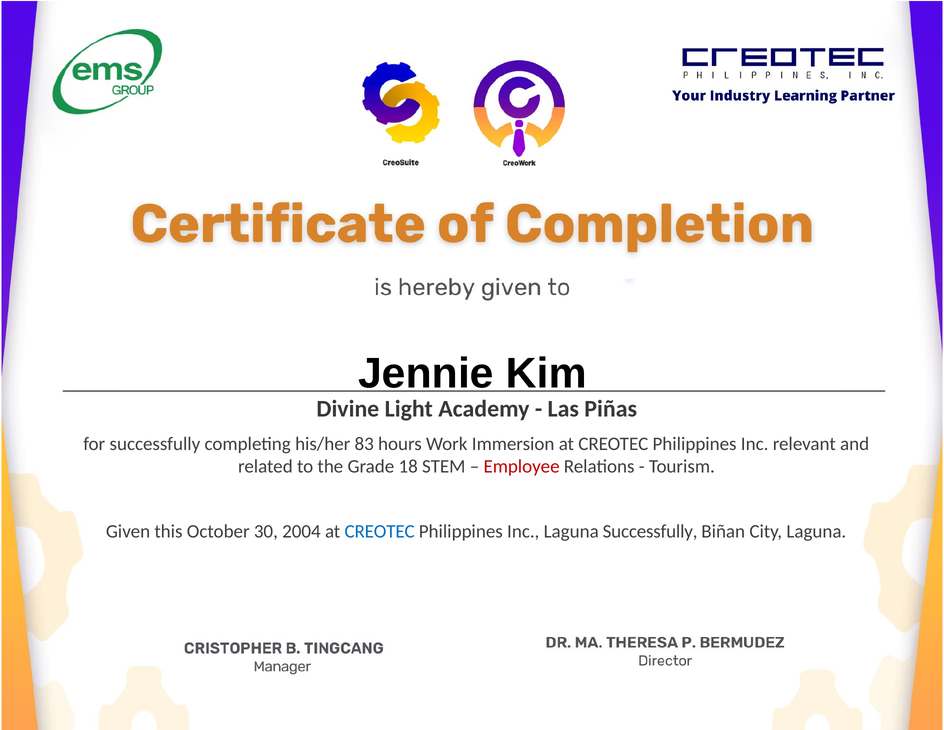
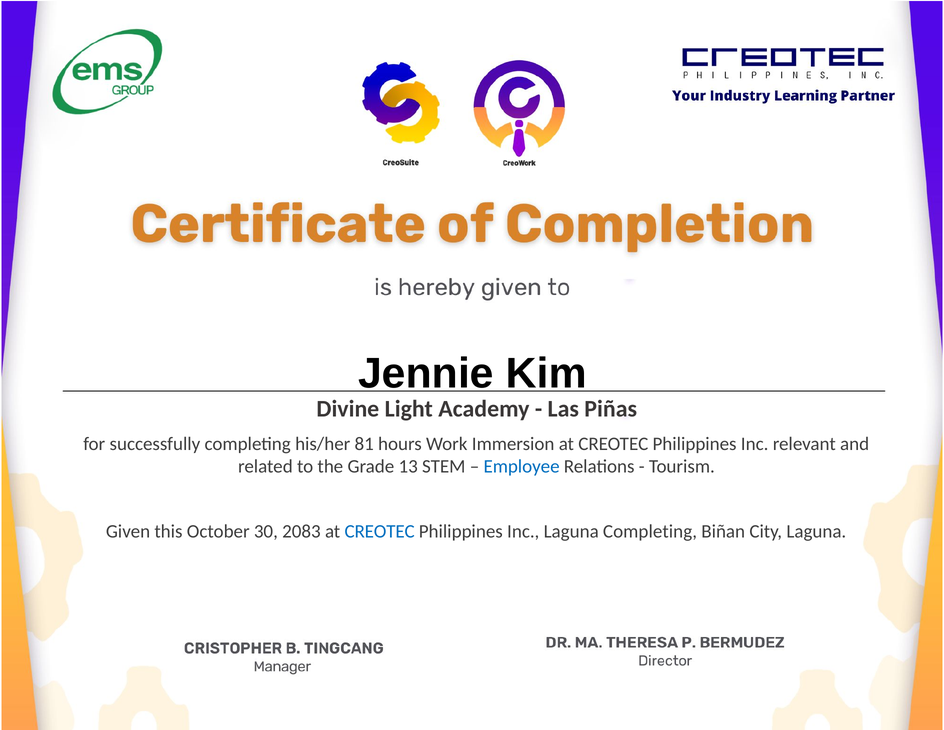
83: 83 -> 81 (364, 443)
18: 18 -> 13 (408, 466)
Employee colour: red -> blue (522, 466)
2004: 2004 -> 2083 (301, 531)
Laguna Successfully: Successfully -> Completing (650, 531)
